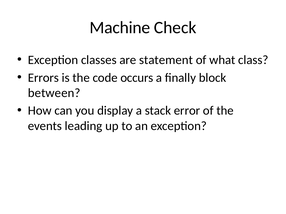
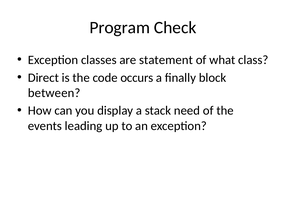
Machine: Machine -> Program (120, 28)
Errors: Errors -> Direct (43, 78)
error: error -> need (187, 111)
